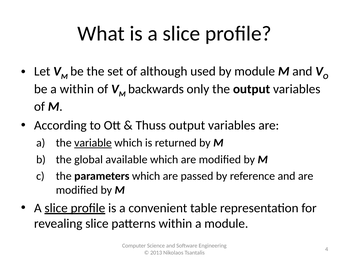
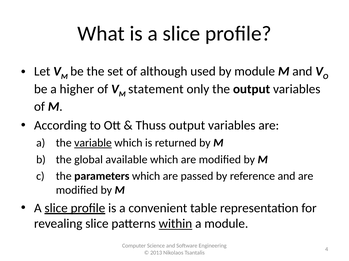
a within: within -> higher (77, 89)
backwards: backwards -> statement (156, 89)
within underline: none -> present (175, 224)
